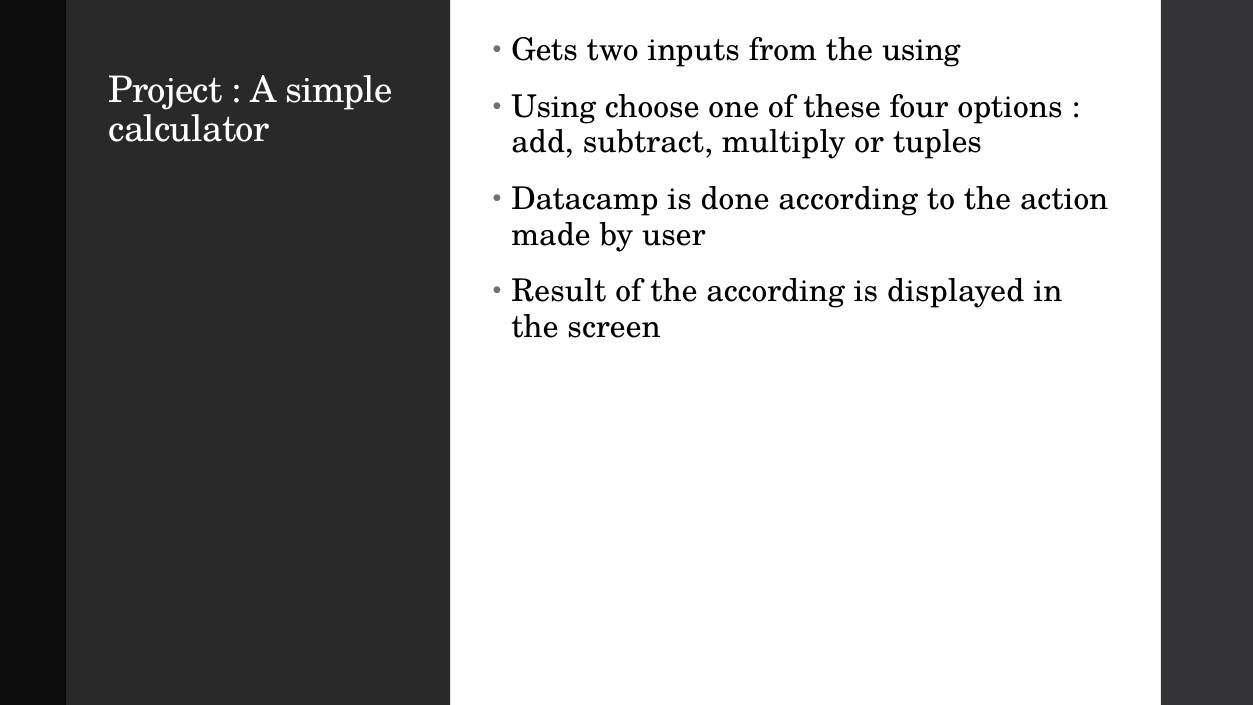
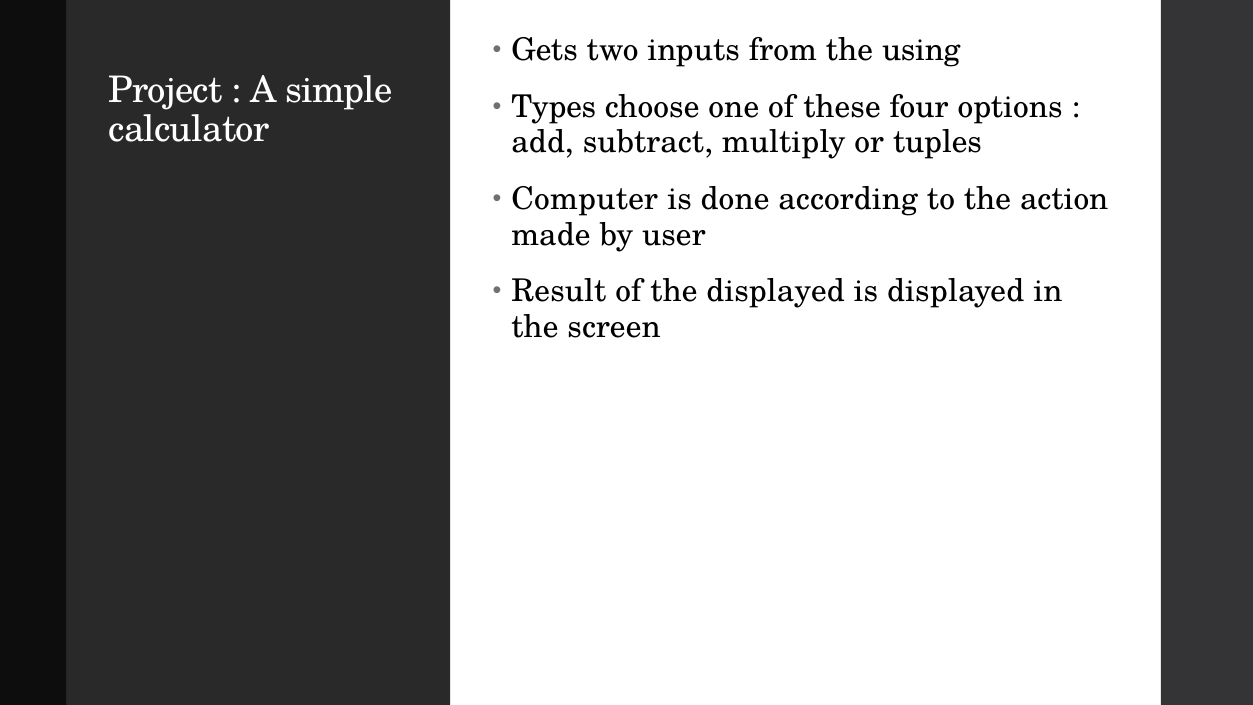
Using: Using -> Types (554, 107)
Datacamp: Datacamp -> Computer (585, 199)
the according: according -> displayed (776, 291)
